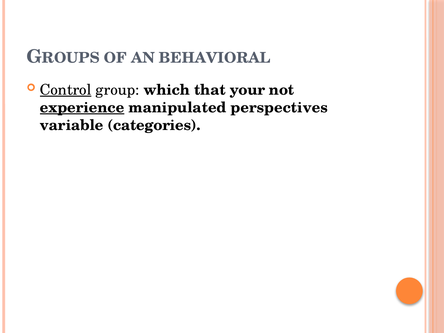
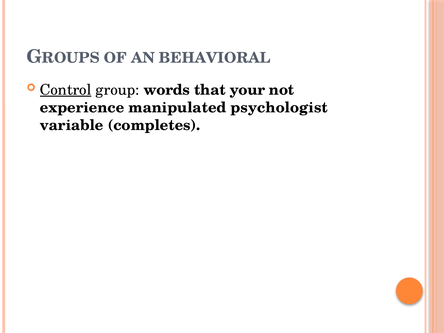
which: which -> words (167, 90)
experience underline: present -> none (82, 108)
perspectives: perspectives -> psychologist (279, 108)
categories: categories -> completes (154, 125)
